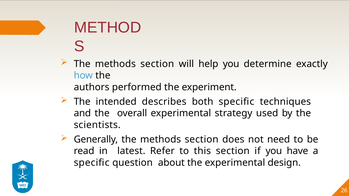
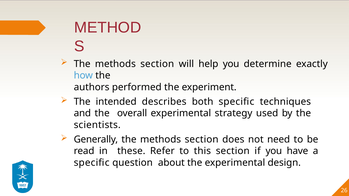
latest: latest -> these (131, 151)
